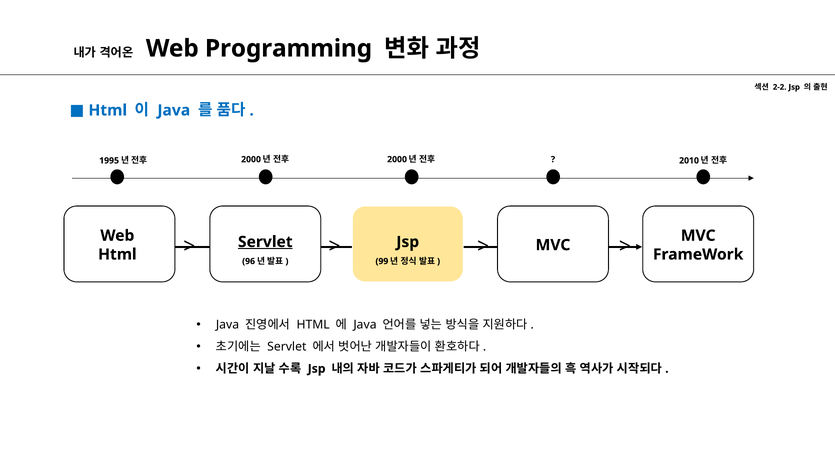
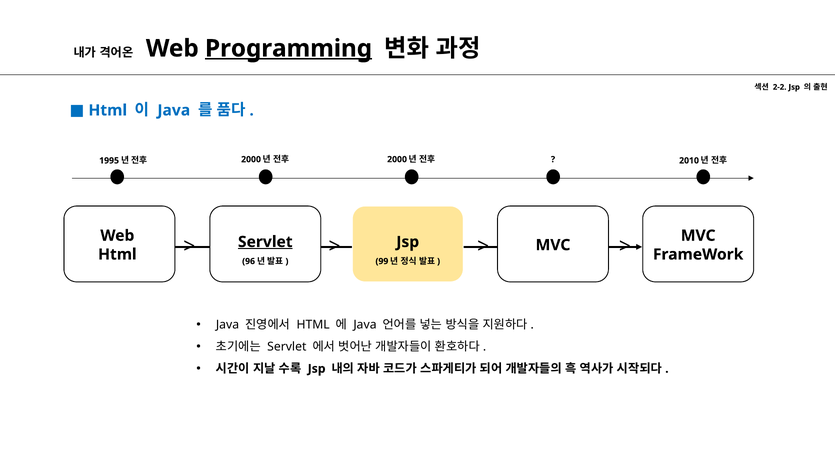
Programming underline: none -> present (289, 48)
